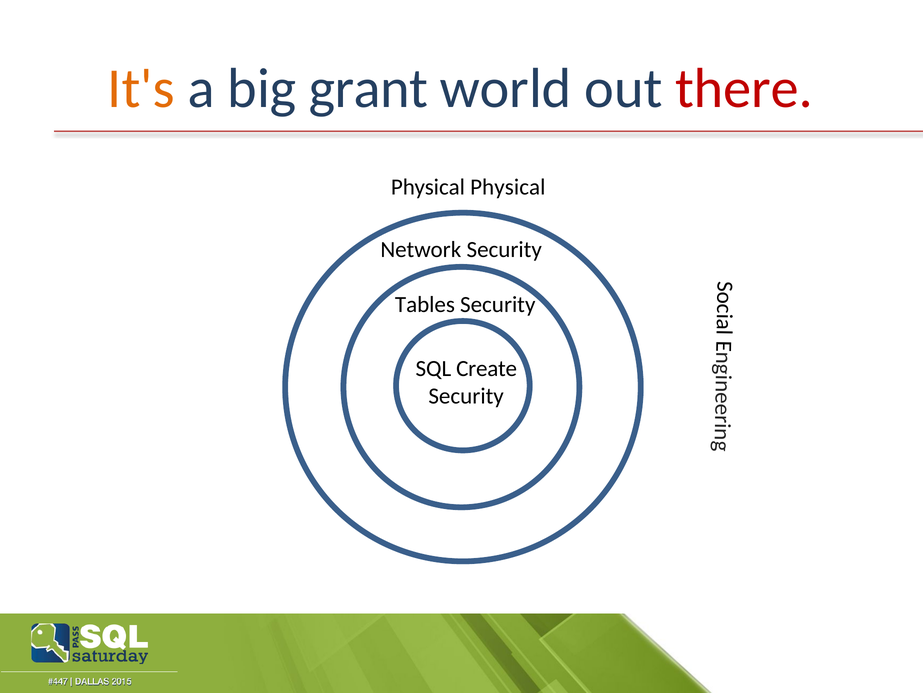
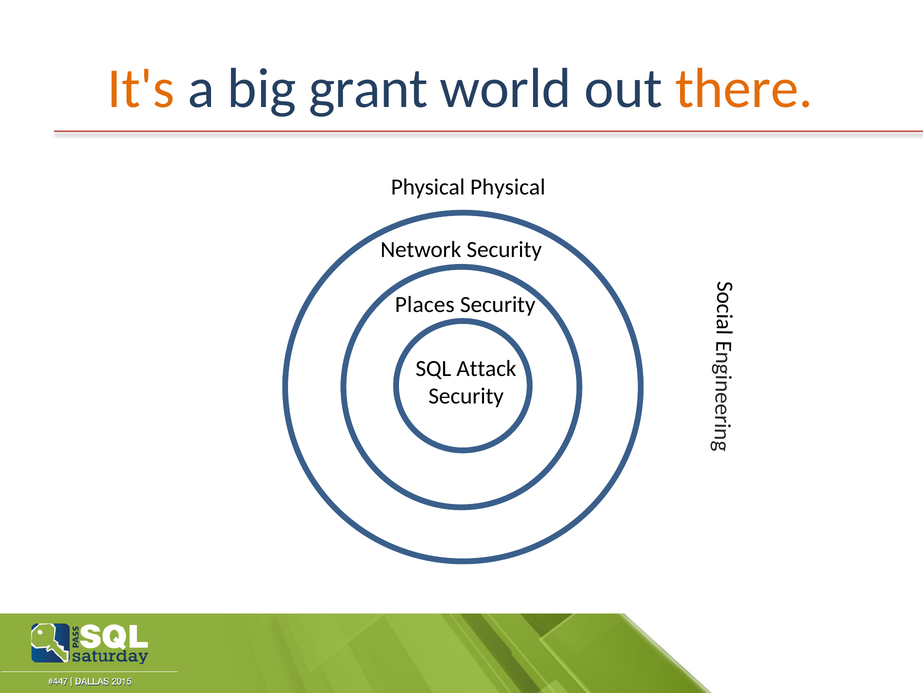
there colour: red -> orange (744, 89)
Tables: Tables -> Places (425, 304)
Create: Create -> Attack (486, 368)
